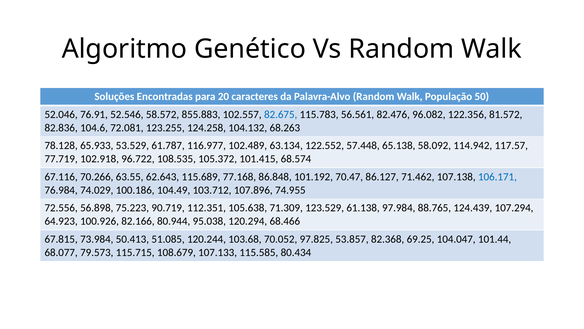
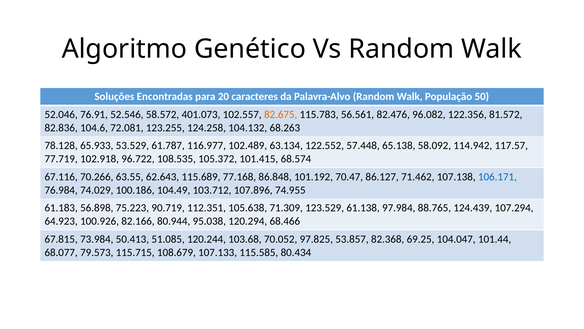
855.883: 855.883 -> 401.073 (201, 114)
82.675 colour: blue -> orange (281, 114)
72.556: 72.556 -> 61.183 (61, 208)
